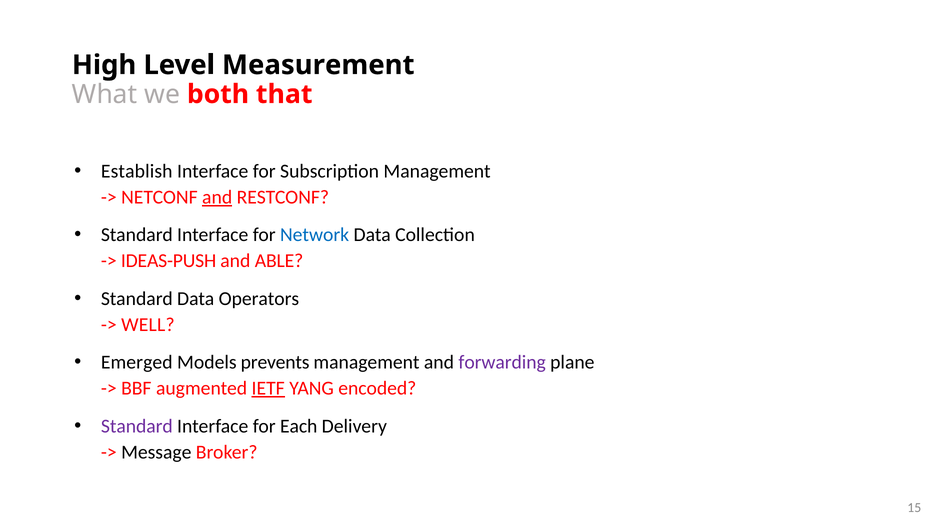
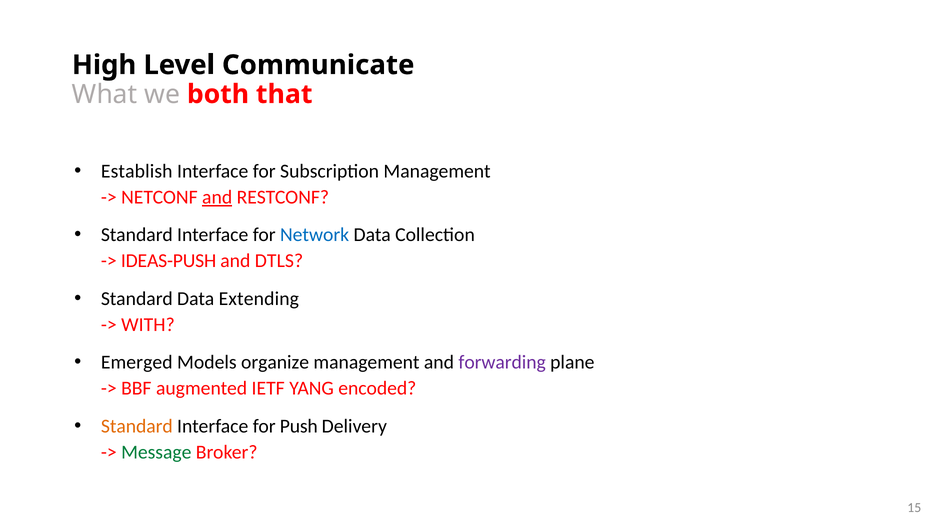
Measurement: Measurement -> Communicate (318, 65)
ABLE: ABLE -> DTLS (279, 261)
Operators: Operators -> Extending (259, 298)
WELL: WELL -> WITH (148, 324)
prevents: prevents -> organize (275, 362)
IETF underline: present -> none (268, 388)
Standard colour: purple -> orange (137, 426)
Each: Each -> Push (299, 426)
Message colour: black -> green (156, 452)
